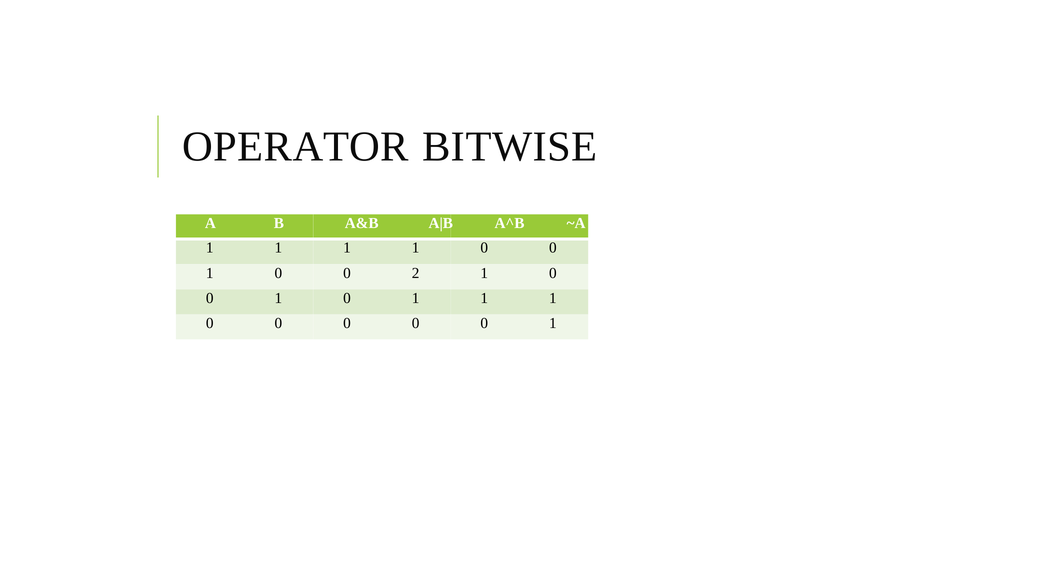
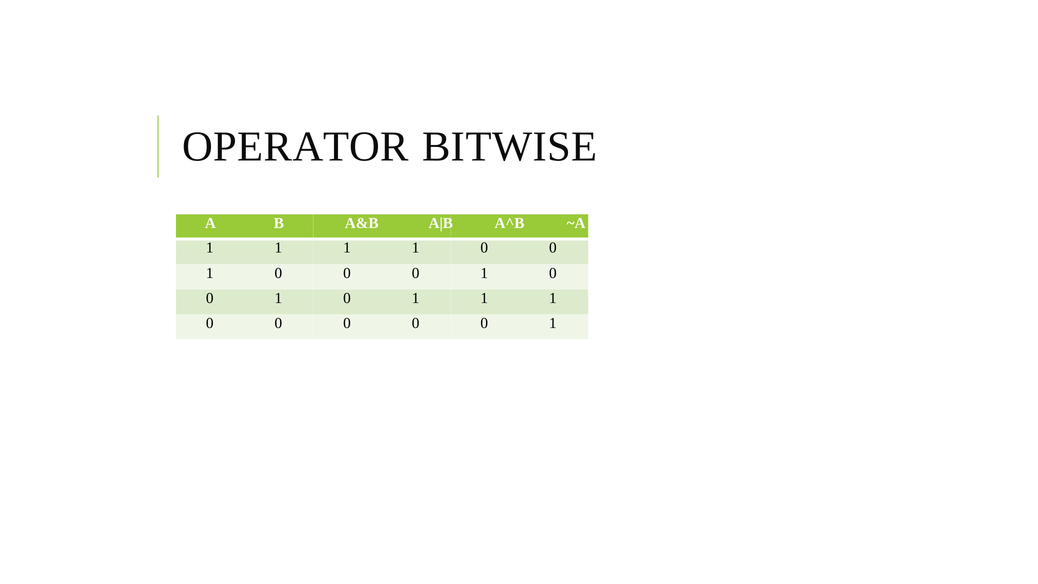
2: 2 -> 0 (416, 273)
